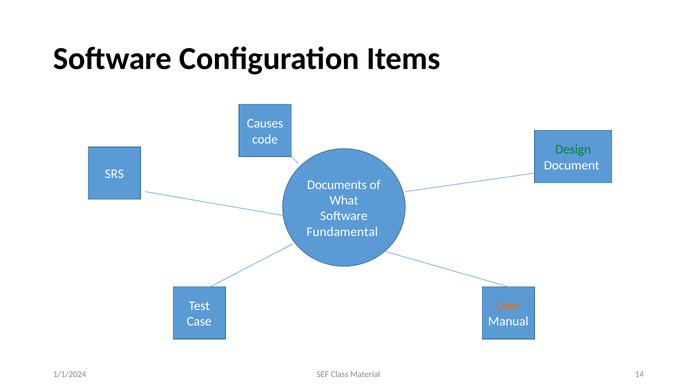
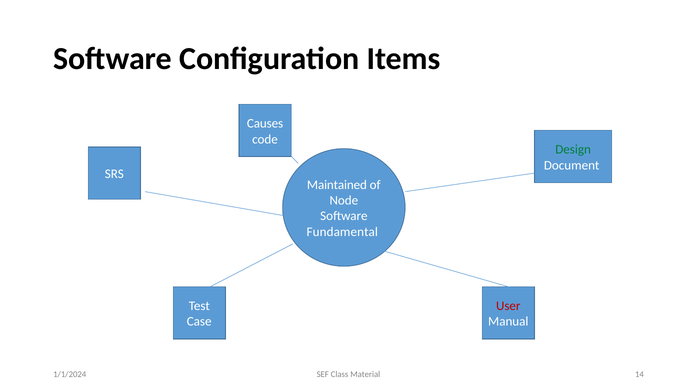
Documents: Documents -> Maintained (337, 185)
What: What -> Node (344, 201)
User colour: orange -> red (508, 306)
